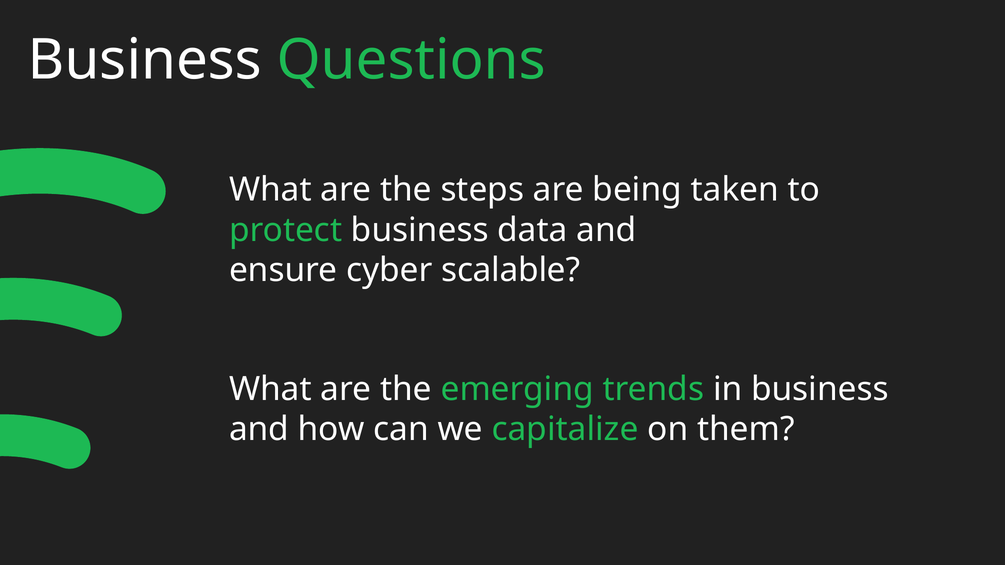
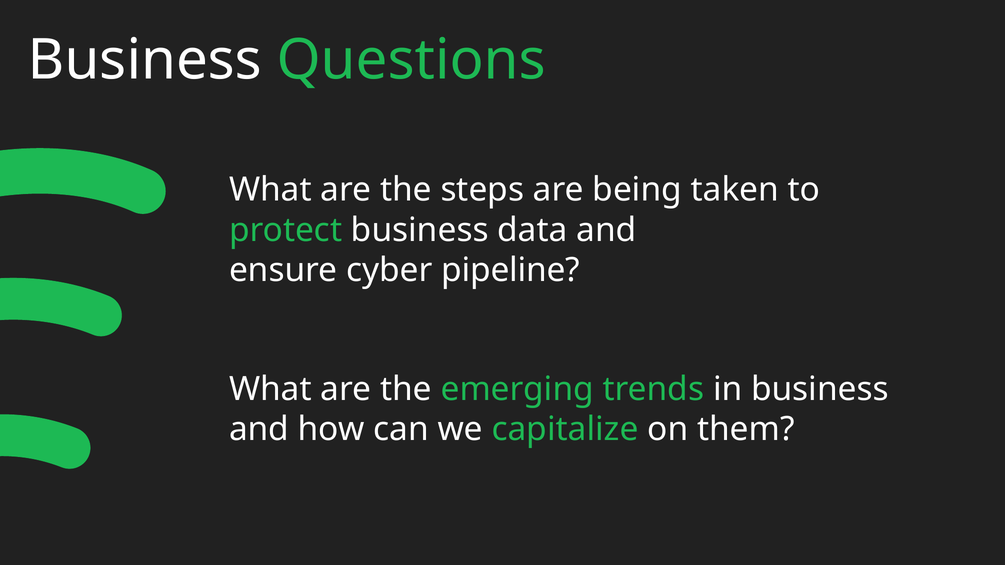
scalable: scalable -> pipeline (511, 270)
